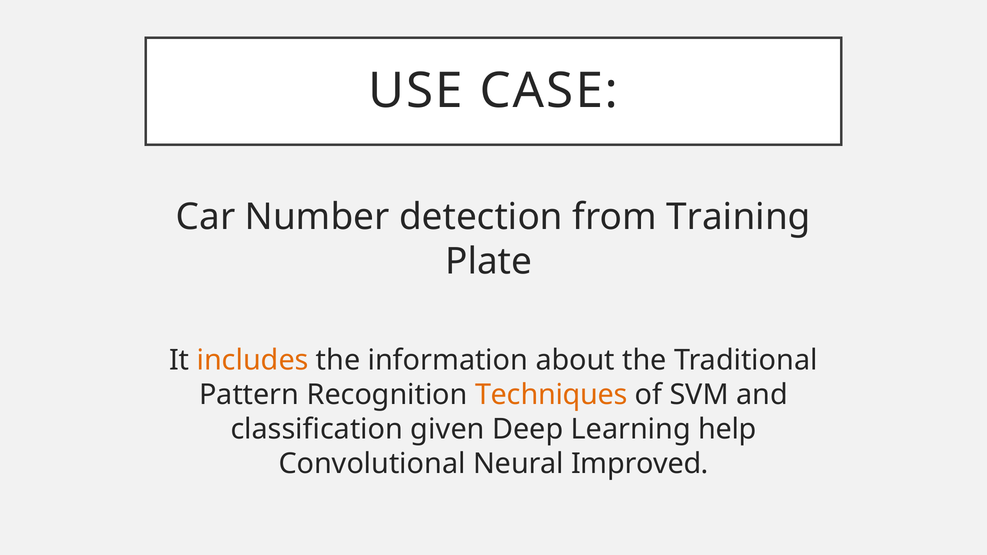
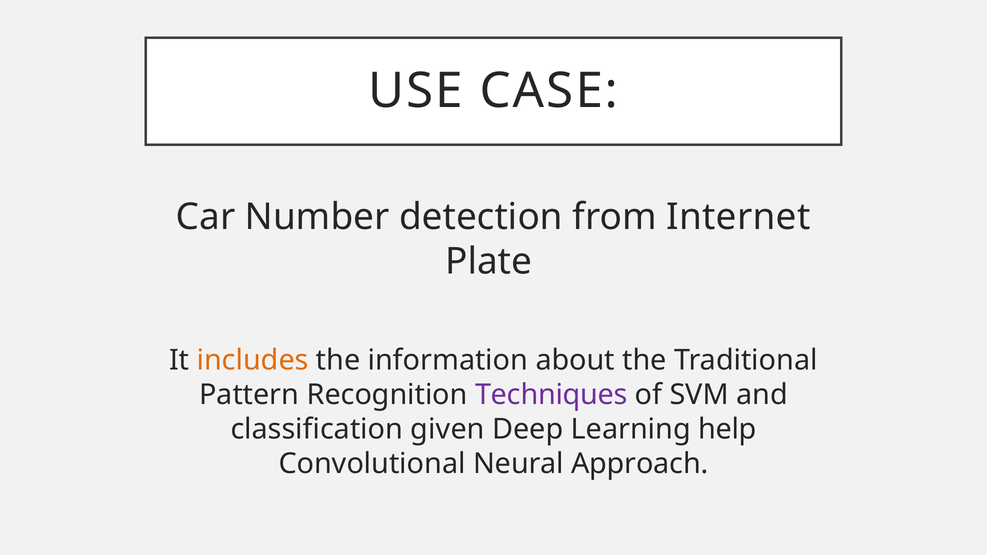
Training: Training -> Internet (738, 217)
Techniques colour: orange -> purple (551, 395)
Improved: Improved -> Approach (640, 464)
